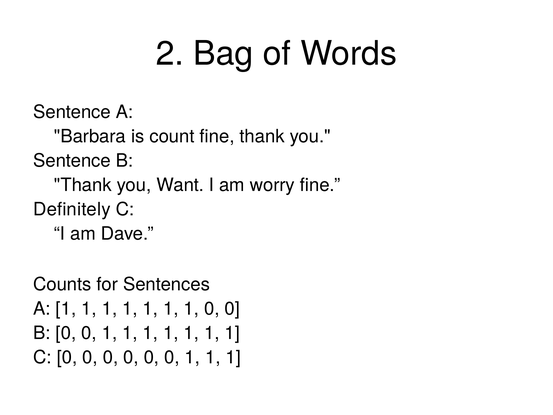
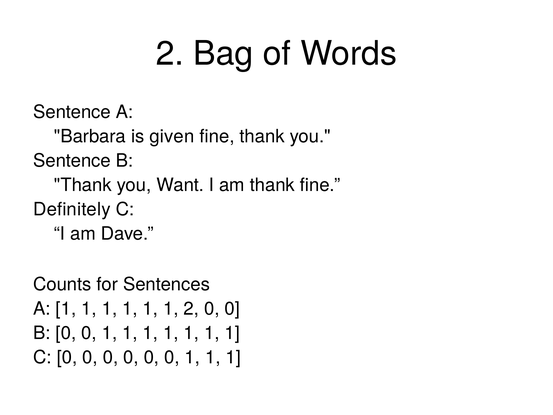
count: count -> given (172, 136)
am worry: worry -> thank (272, 185)
1: 1 -> 2 (191, 309)
